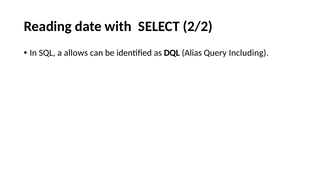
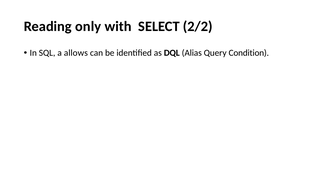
date: date -> only (88, 26)
Including: Including -> Condition (249, 53)
